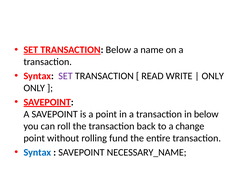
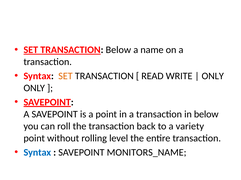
SET colour: purple -> orange (65, 76)
change: change -> variety (190, 127)
fund: fund -> level (119, 139)
NECESSARY_NAME: NECESSARY_NAME -> MONITORS_NAME (147, 153)
